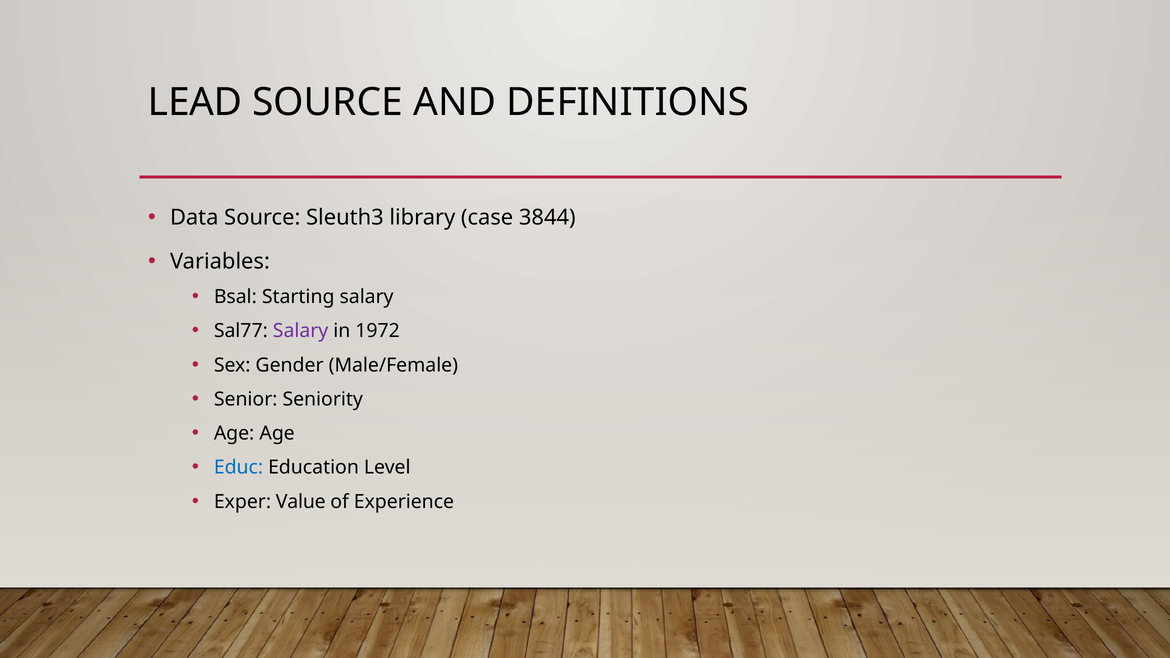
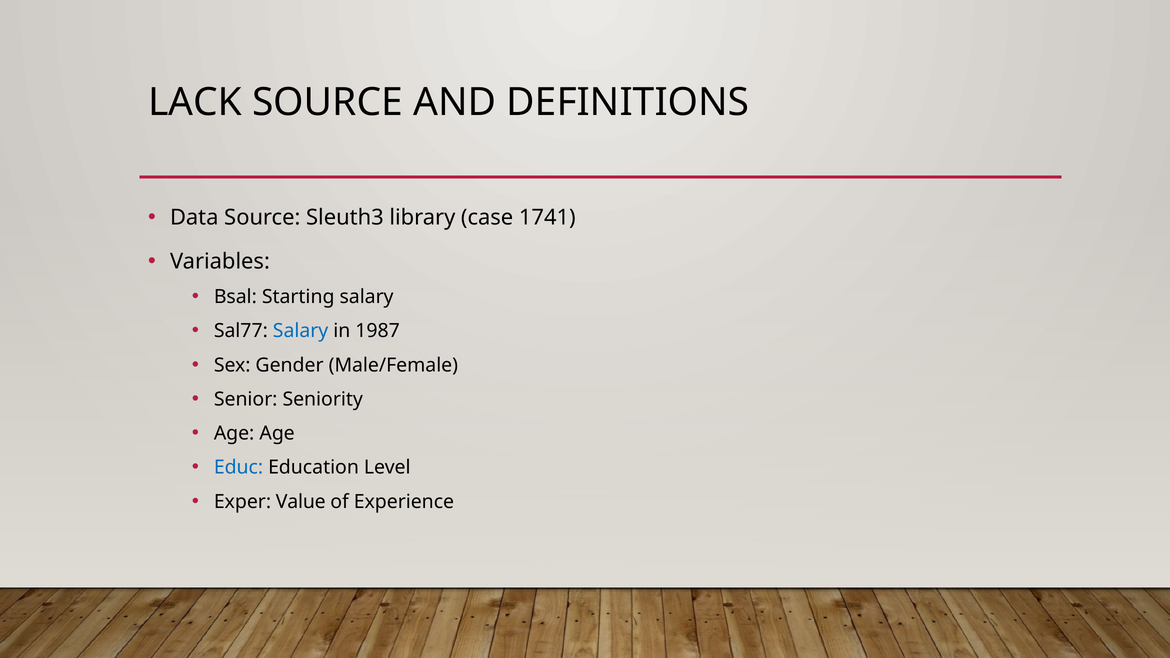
LEAD: LEAD -> LACK (195, 102)
3844: 3844 -> 1741 (547, 218)
Salary colour: purple -> blue (301, 331)
1972: 1972 -> 1987 (378, 331)
